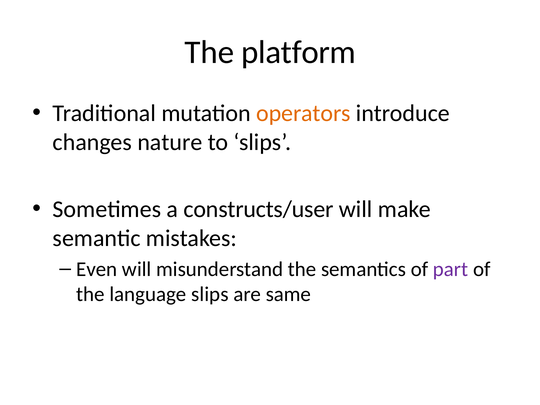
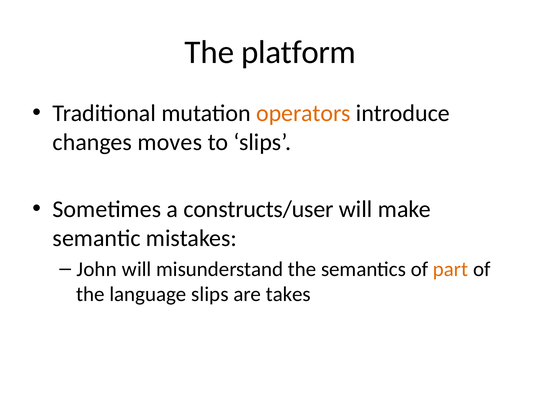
nature: nature -> moves (170, 142)
Even: Even -> John (97, 269)
part colour: purple -> orange (451, 269)
same: same -> takes (288, 294)
